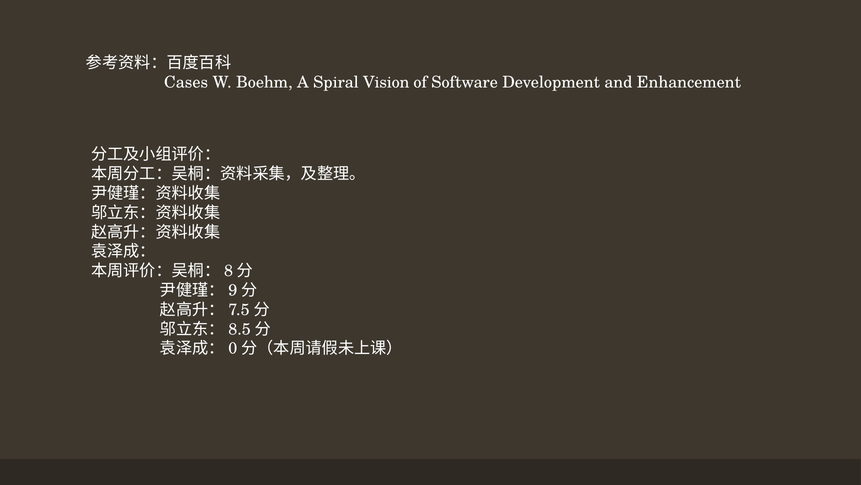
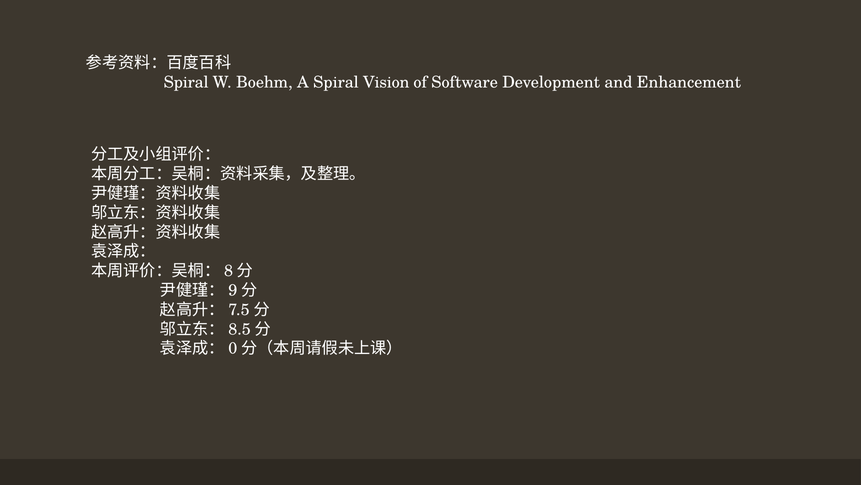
Cases: Cases -> Spiral (186, 82)
